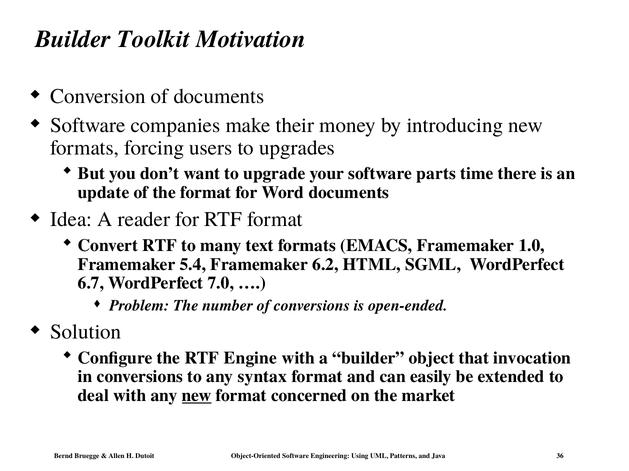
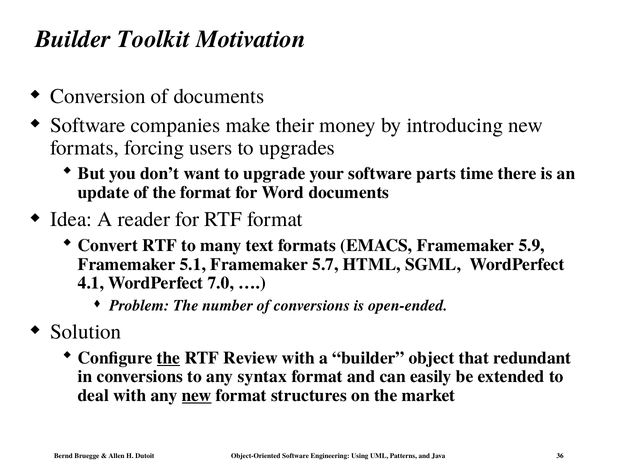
1.0: 1.0 -> 5.9 (532, 246)
5.4: 5.4 -> 5.1 (193, 265)
6.2: 6.2 -> 5.7 (325, 265)
6.7: 6.7 -> 4.1 (91, 284)
the underline: none -> present (168, 358)
Engine: Engine -> Review (251, 358)
invocation: invocation -> redundant (532, 358)
concerned: concerned -> structures (309, 396)
